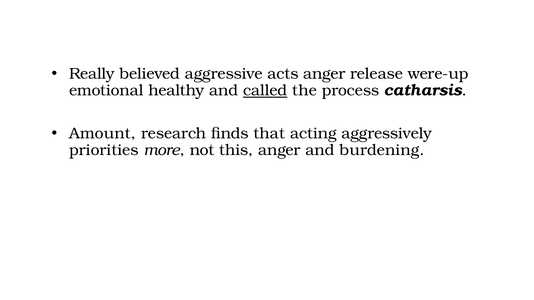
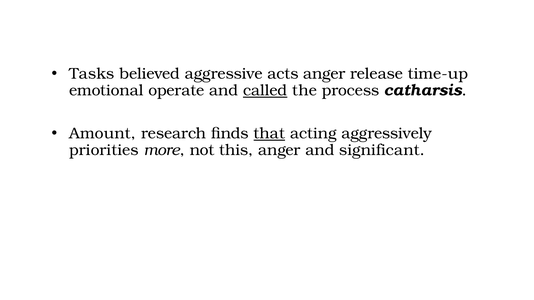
Really: Really -> Tasks (92, 74)
were-up: were-up -> time-up (438, 74)
healthy: healthy -> operate (176, 91)
that underline: none -> present (269, 134)
burdening: burdening -> significant (382, 150)
